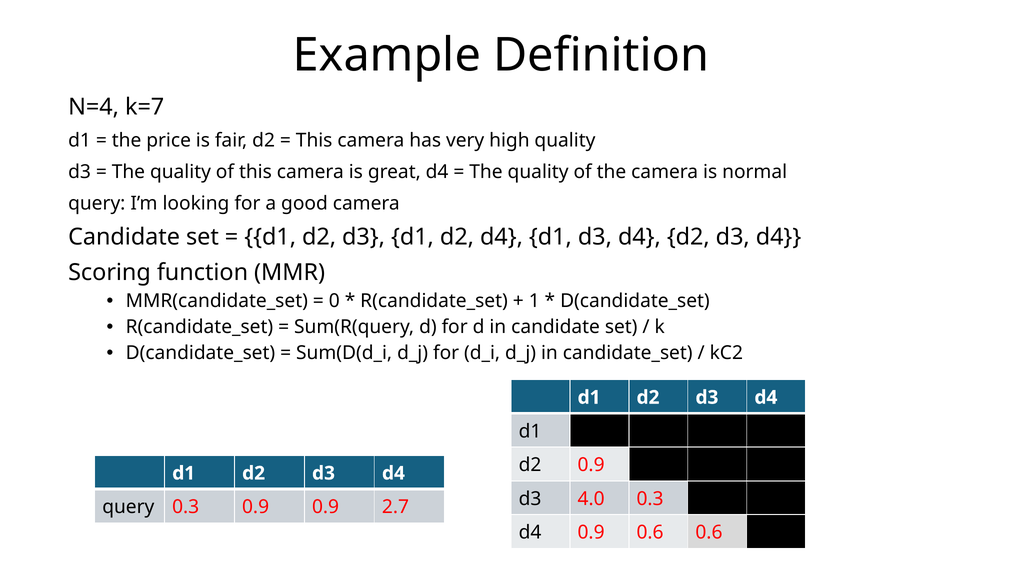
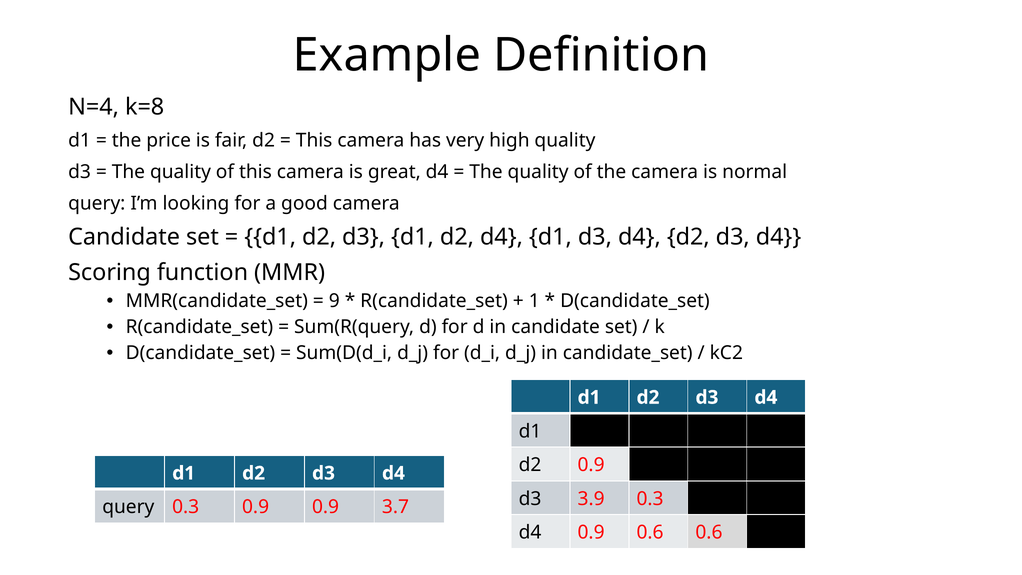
k=7: k=7 -> k=8 (145, 107)
0: 0 -> 9 (334, 301)
4.0: 4.0 -> 3.9 (591, 499)
2.7: 2.7 -> 3.7 (395, 507)
